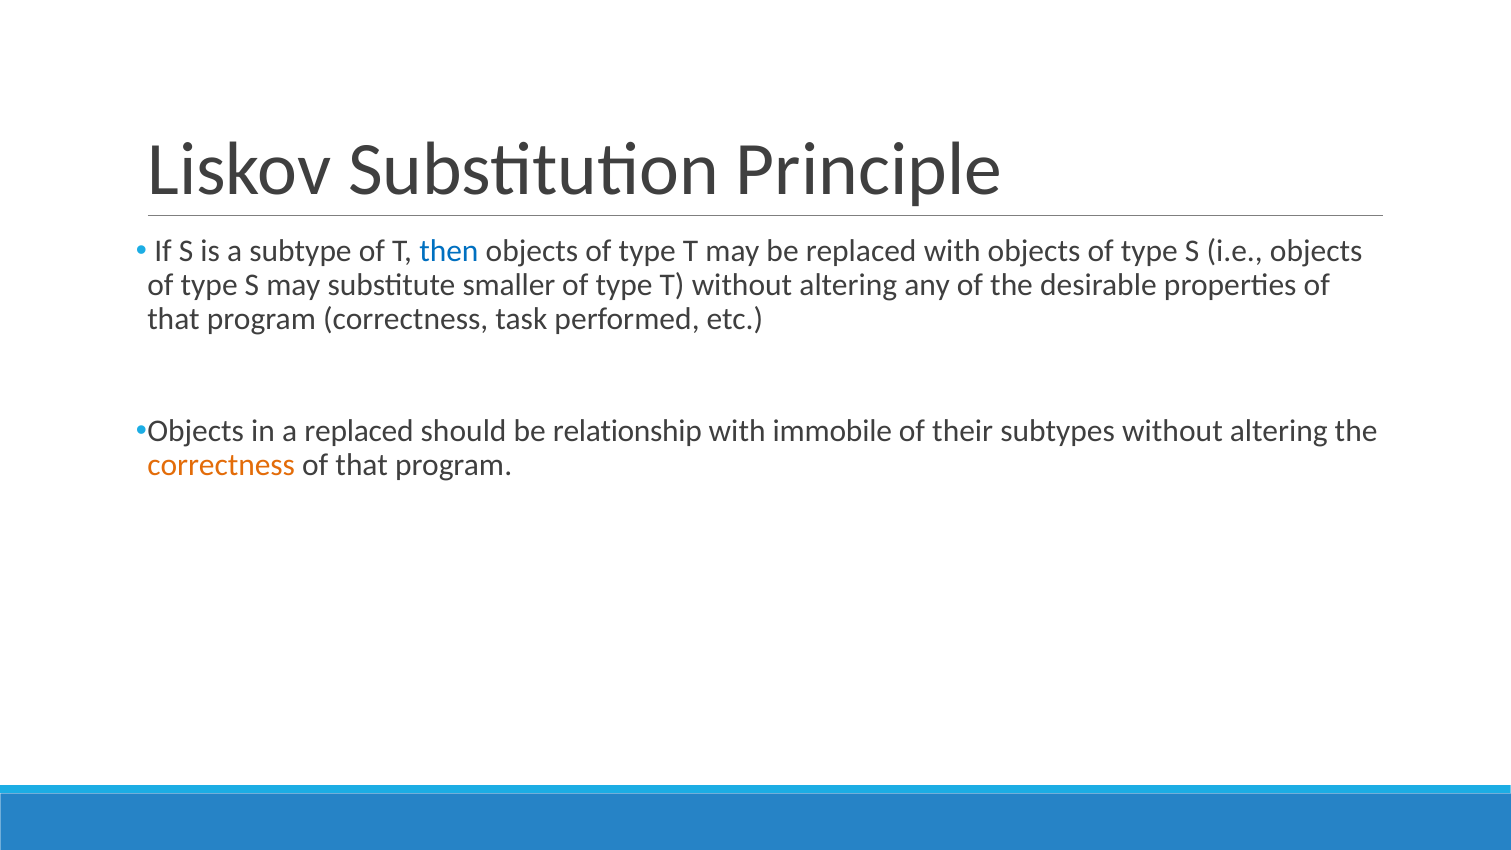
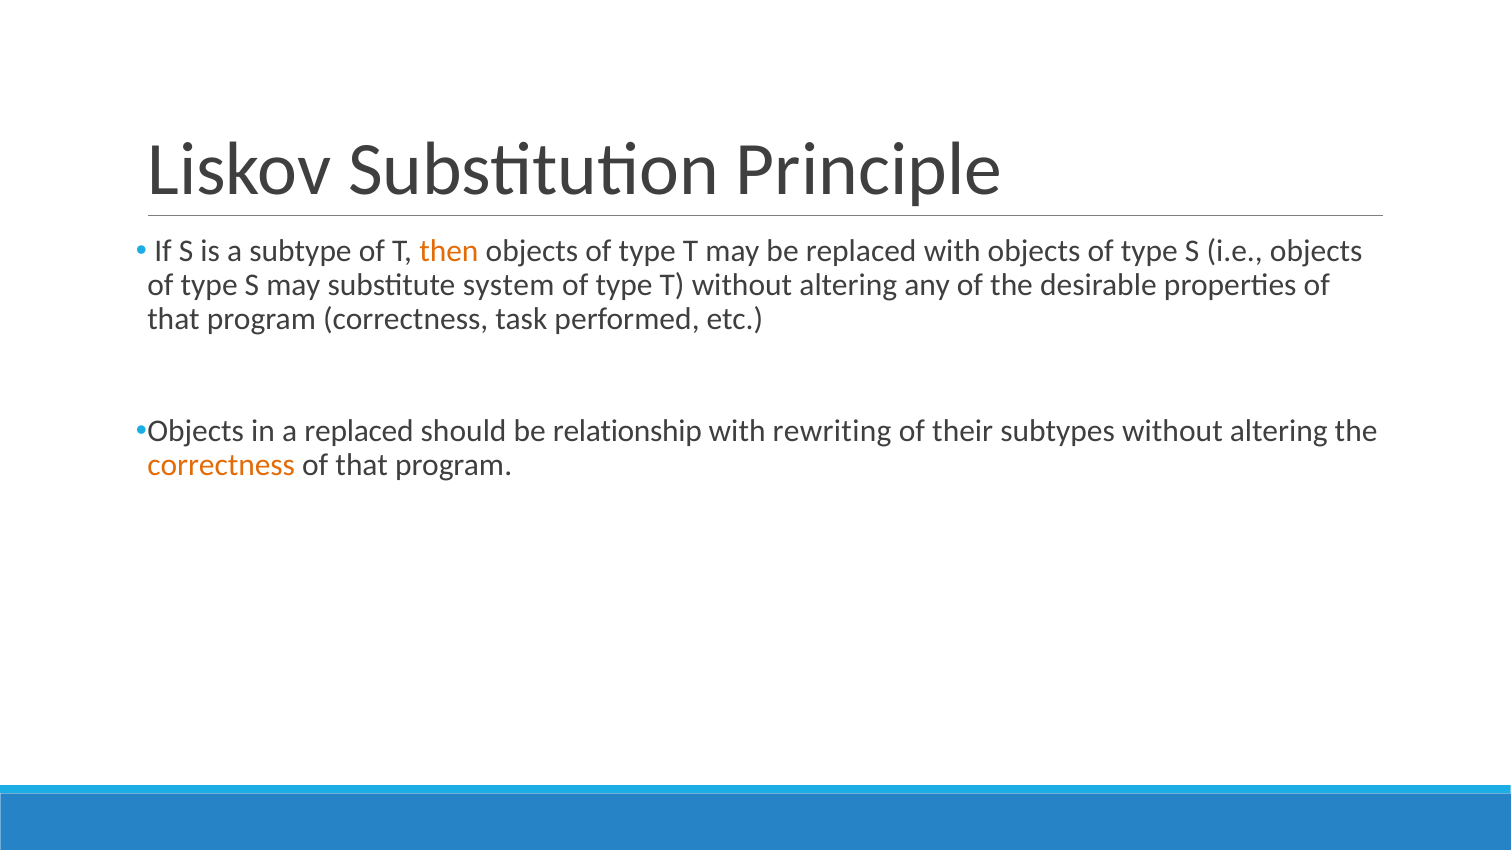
then colour: blue -> orange (449, 251)
smaller: smaller -> system (509, 285)
immobile: immobile -> rewriting (832, 431)
